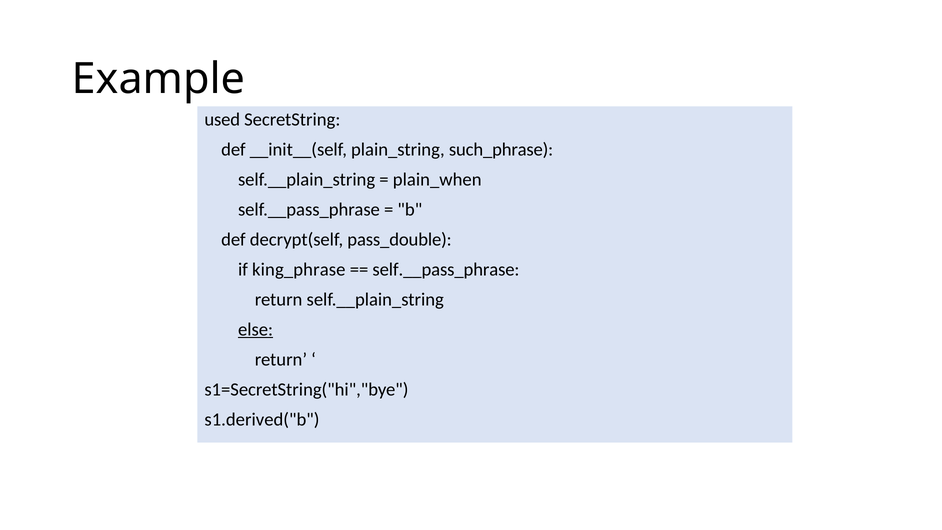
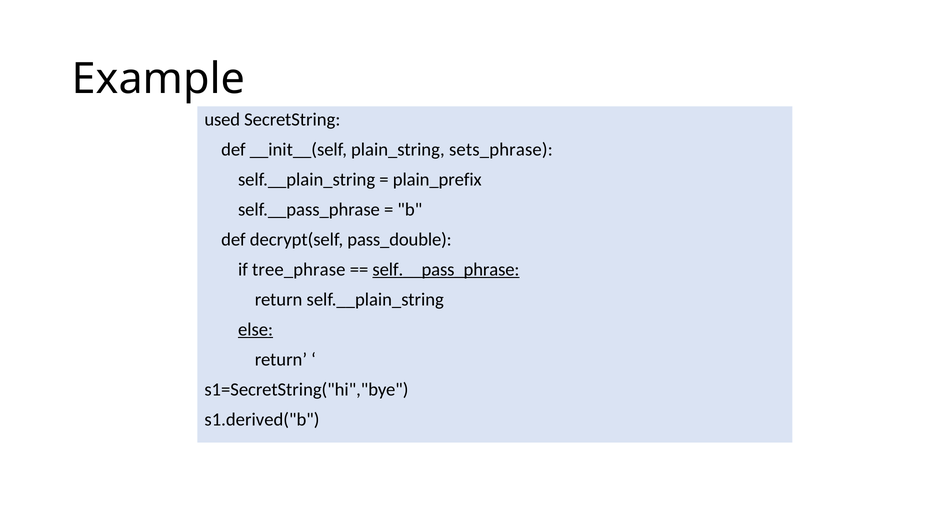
such_phrase: such_phrase -> sets_phrase (501, 150)
plain_when: plain_when -> plain_prefix (437, 180)
king_phrase: king_phrase -> tree_phrase (299, 270)
self.__pass_phrase underline: none -> present (446, 270)
